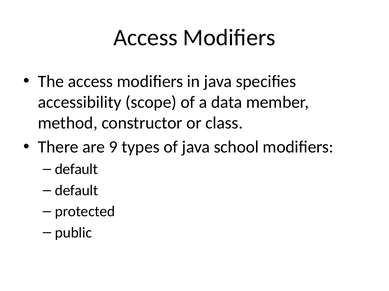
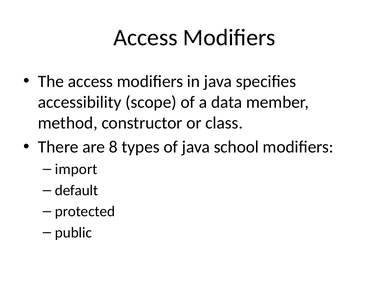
9: 9 -> 8 (113, 147)
default: default -> import (76, 170)
